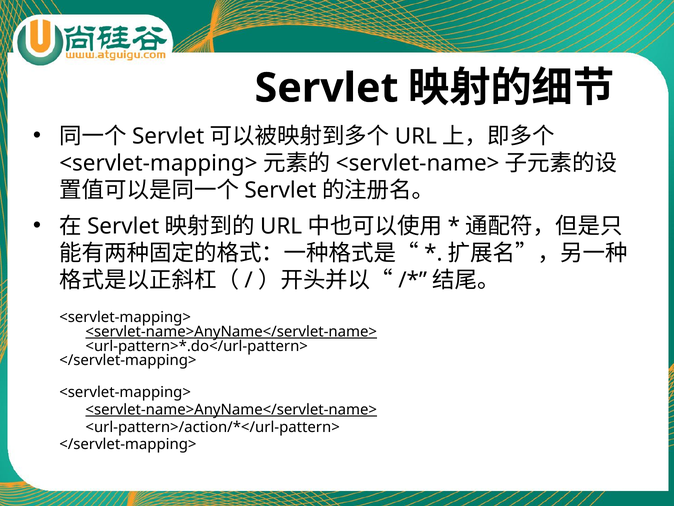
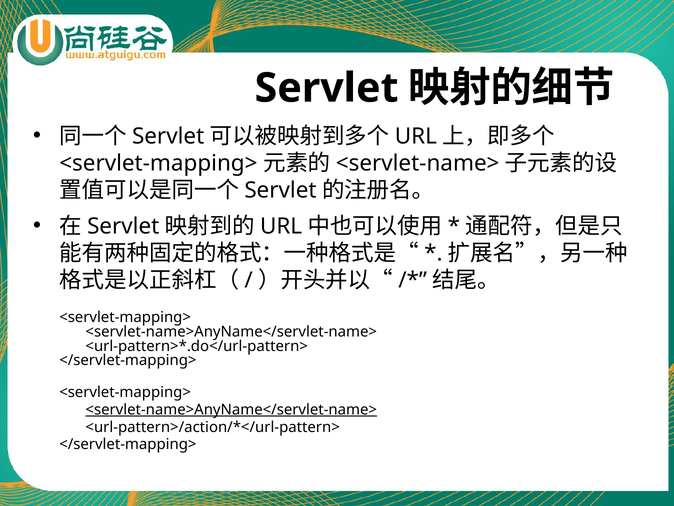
<servlet-name>AnyName</servlet-name> underline: present -> none (231, 331)
